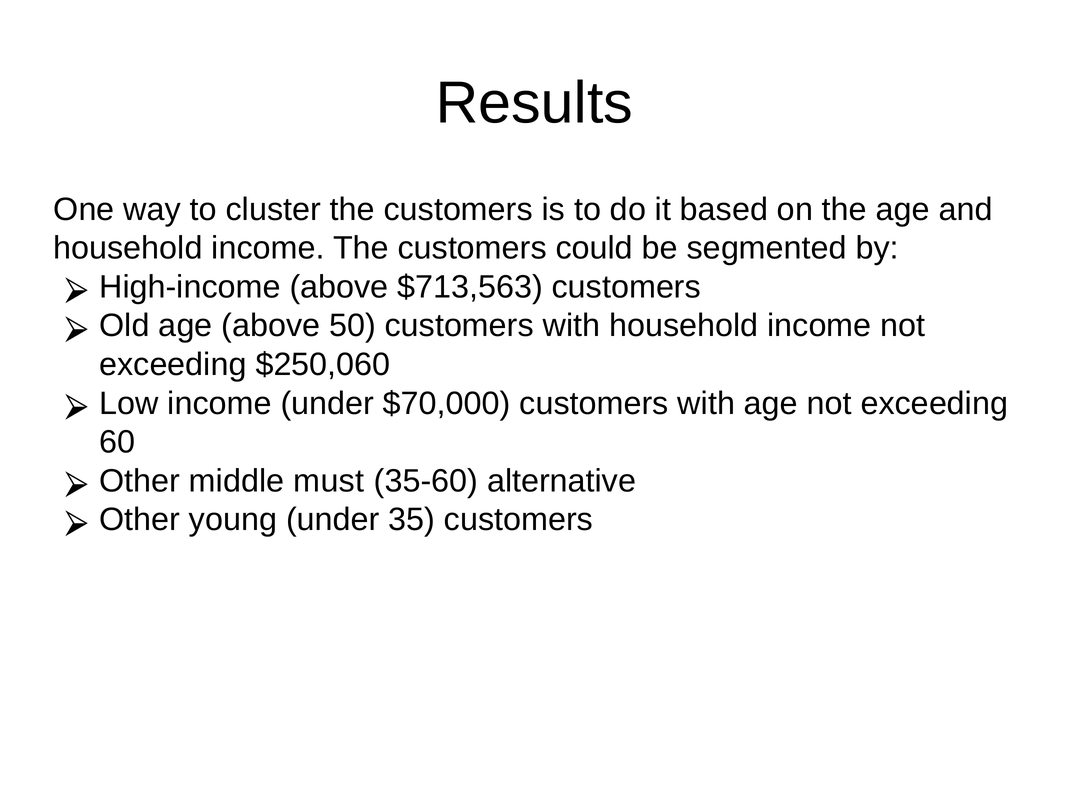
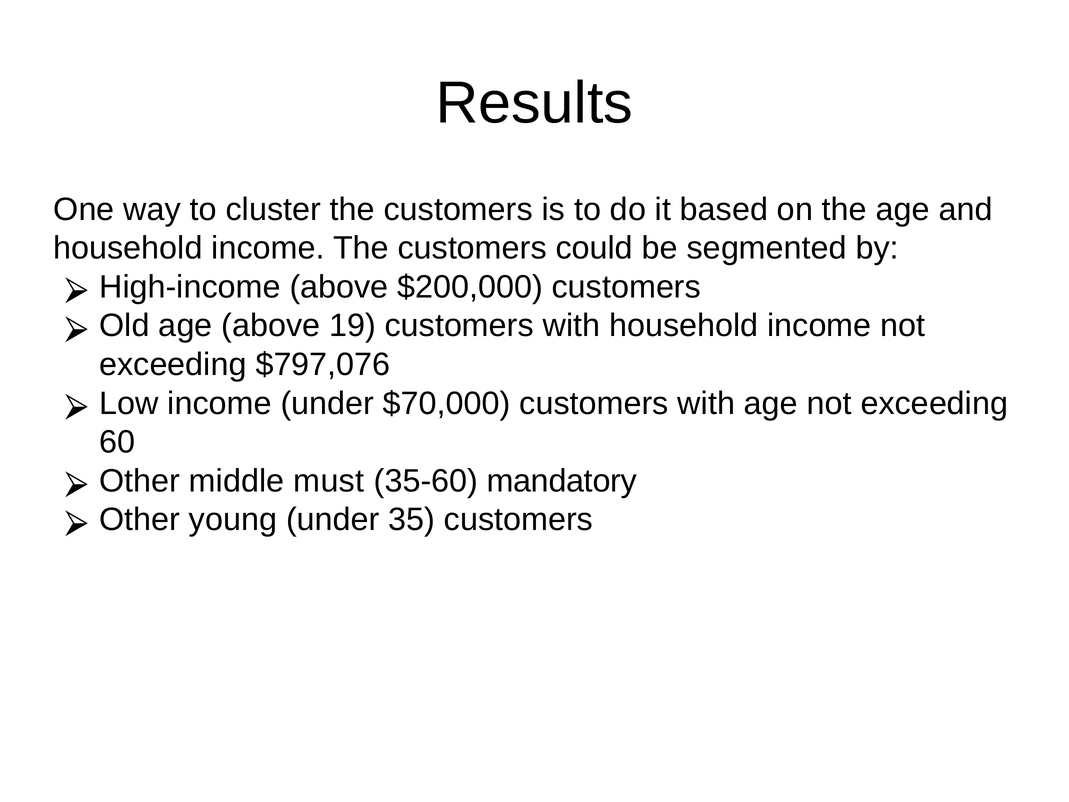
$713,563: $713,563 -> $200,000 (470, 287)
50: 50 -> 19 (353, 326)
$250,060: $250,060 -> $797,076 (323, 364)
alternative: alternative -> mandatory (562, 481)
